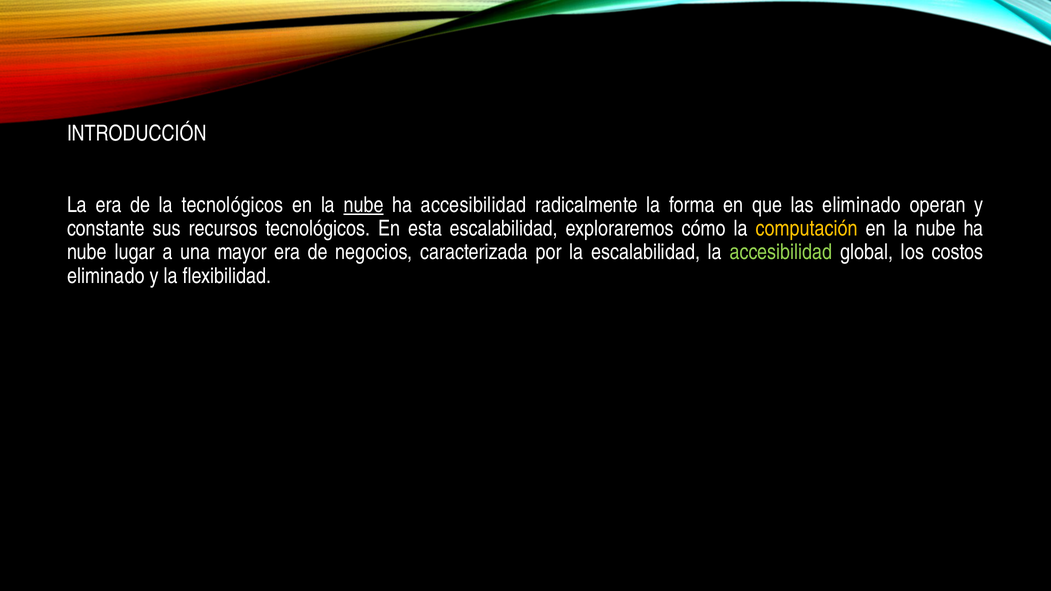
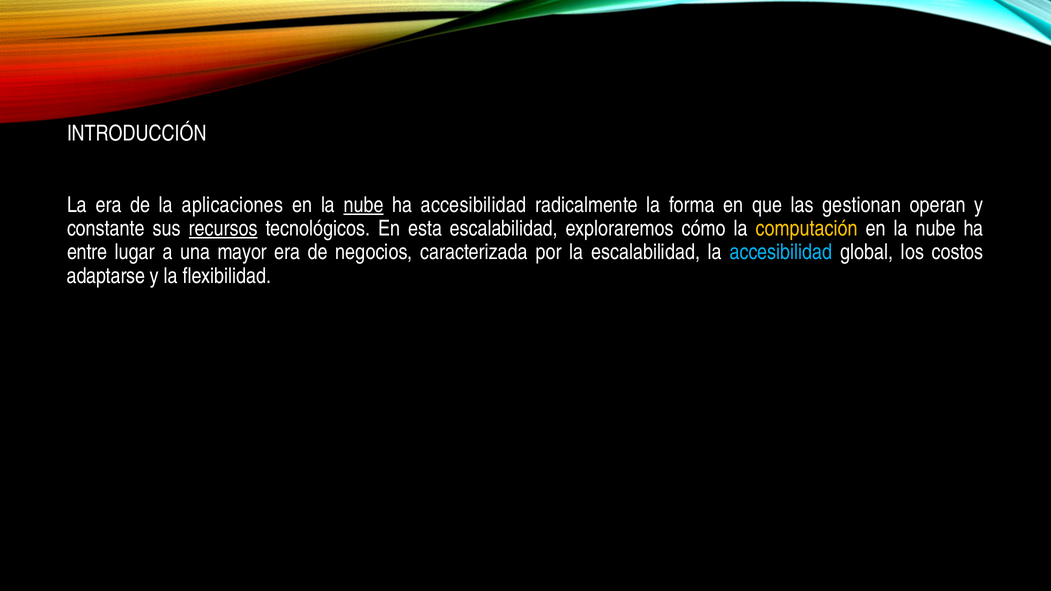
la tecnológicos: tecnológicos -> aplicaciones (232, 205)
las eliminado: eliminado -> gestionan (862, 205)
recursos underline: none -> present (223, 229)
nube: nube -> entre (87, 252)
accesibilidad colour: light green -> light blue (781, 252)
eliminado: eliminado -> adaptarse (106, 276)
